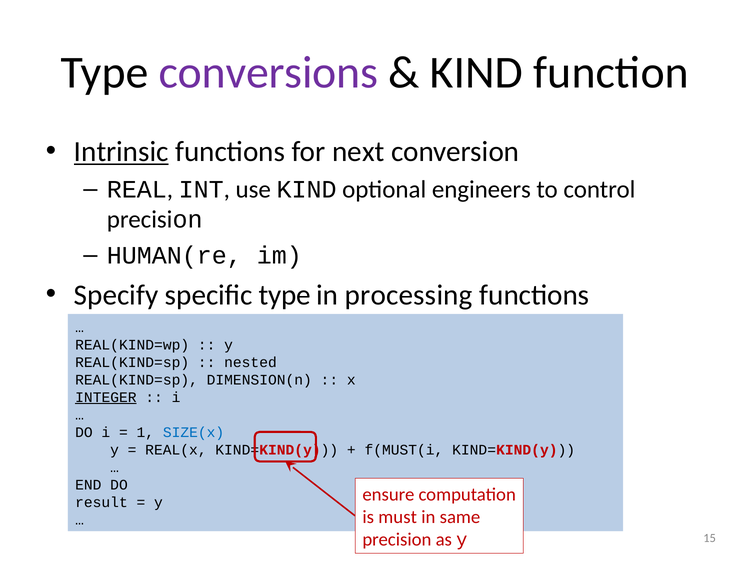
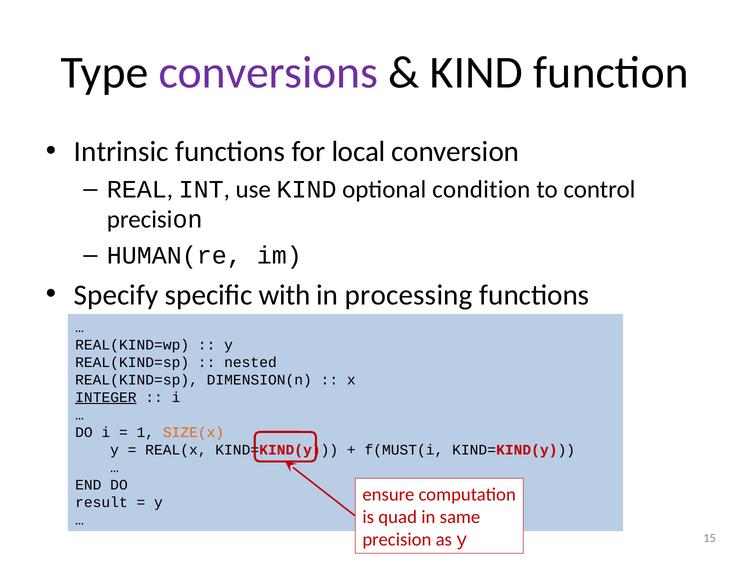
Intrinsic underline: present -> none (121, 152)
next: next -> local (359, 152)
engineers: engineers -> condition (481, 190)
specific type: type -> with (285, 295)
SIZE(x colour: blue -> orange (194, 433)
must: must -> quad (398, 518)
